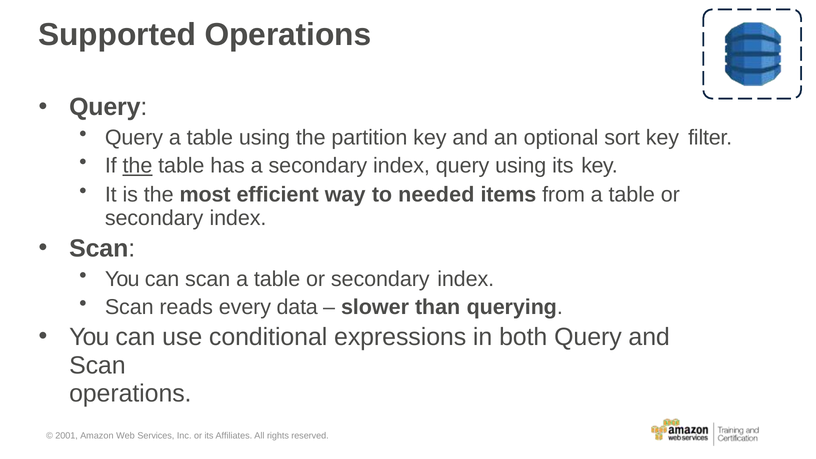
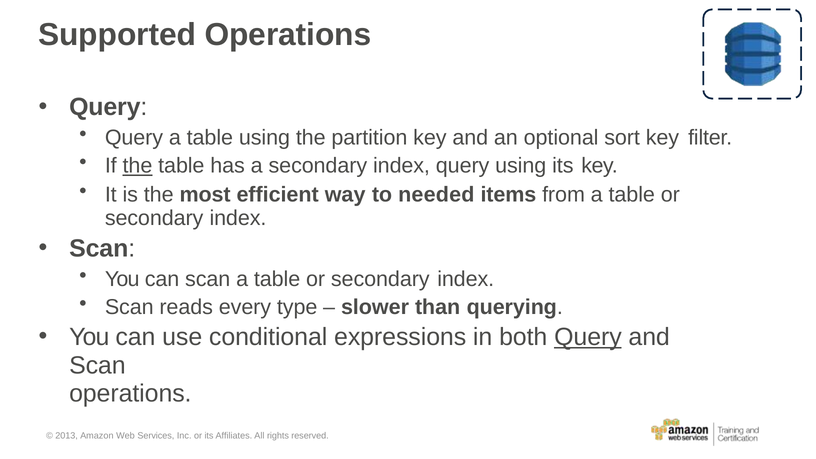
data: data -> type (297, 307)
Query underline: none -> present (588, 337)
2001: 2001 -> 2013 (67, 436)
